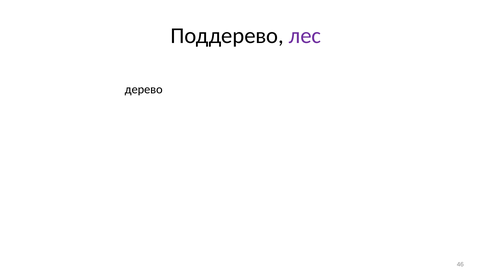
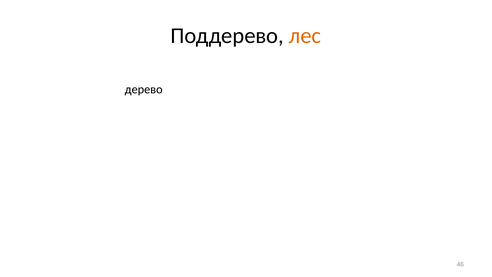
лес colour: purple -> orange (305, 36)
